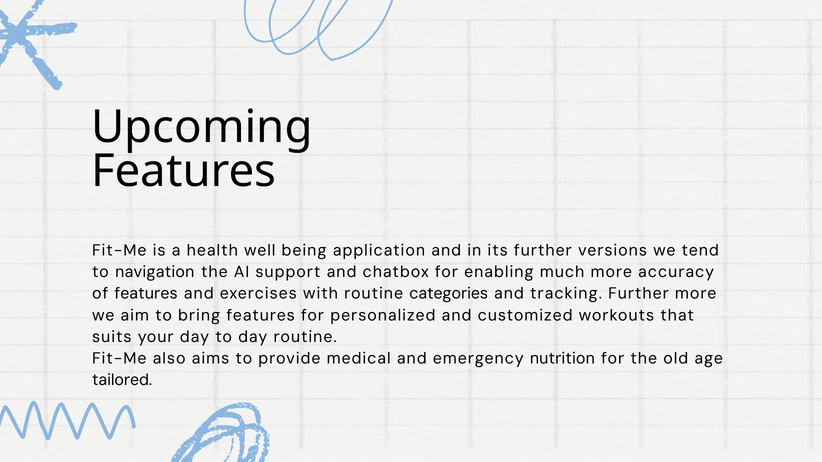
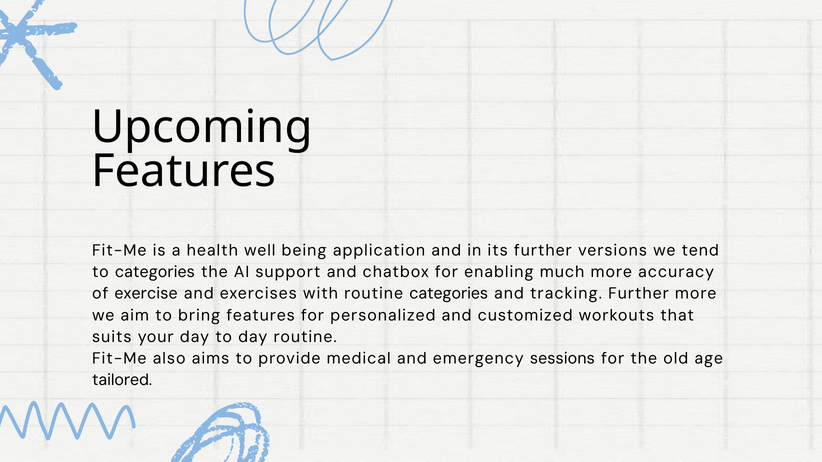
to navigation: navigation -> categories (155, 272)
of features: features -> exercise (146, 294)
nutrition: nutrition -> sessions (562, 359)
